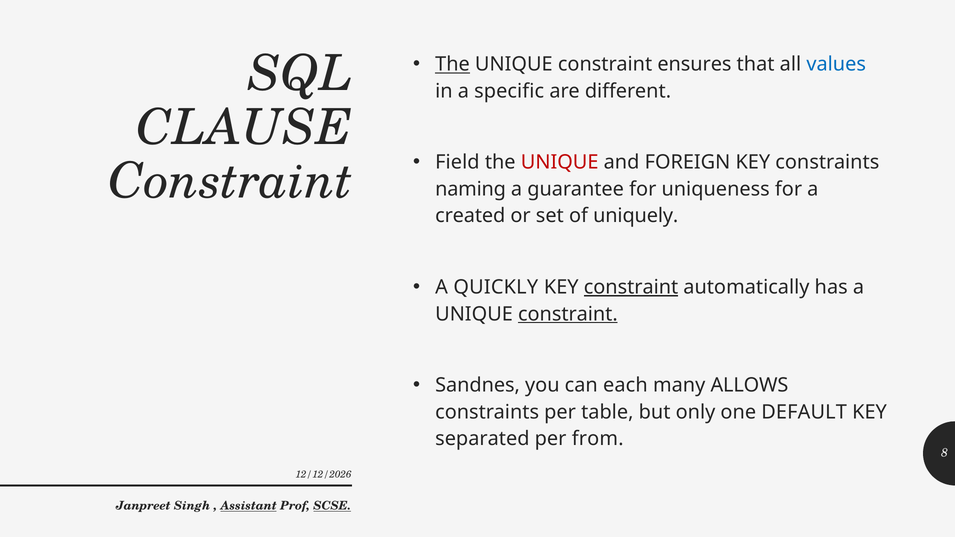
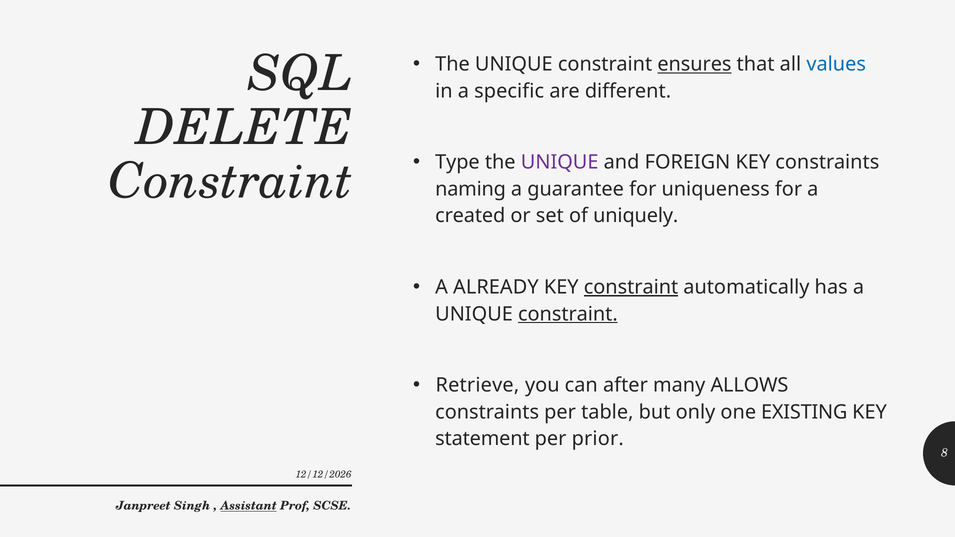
The underline: present -> none (453, 64)
ensures underline: none -> present (694, 64)
CLAUSE: CLAUSE -> DELETE (244, 128)
Field: Field -> Type (457, 162)
UNIQUE colour: red -> purple (560, 162)
QUICKLY: QUICKLY -> ALREADY (496, 287)
Sandnes: Sandnes -> Retrieve (477, 385)
each: each -> after (625, 385)
DEFAULT: DEFAULT -> EXISTING (804, 412)
separated: separated -> statement (482, 439)
from: from -> prior (598, 439)
SCSE underline: present -> none (332, 506)
